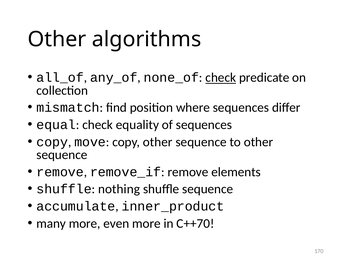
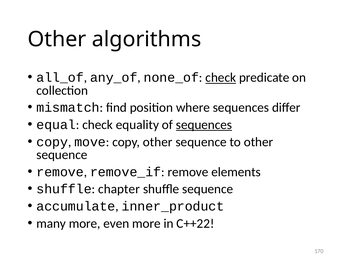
sequences underline: none -> present (204, 125)
nothing: nothing -> chapter (119, 189)
C++70: C++70 -> C++22 (195, 224)
